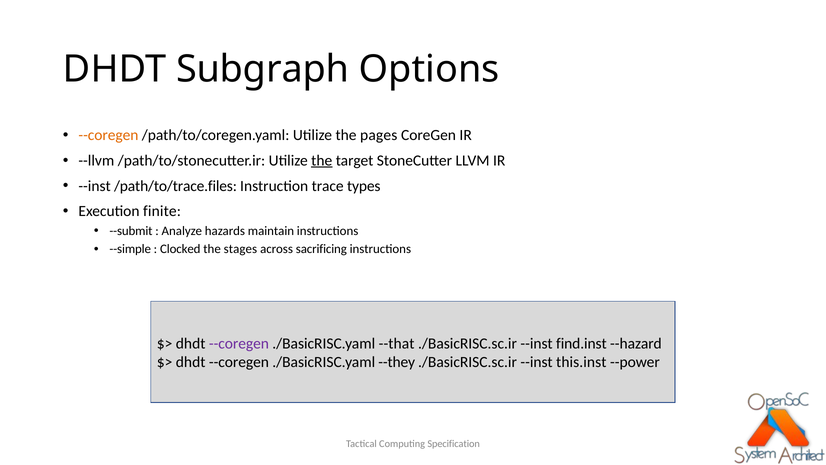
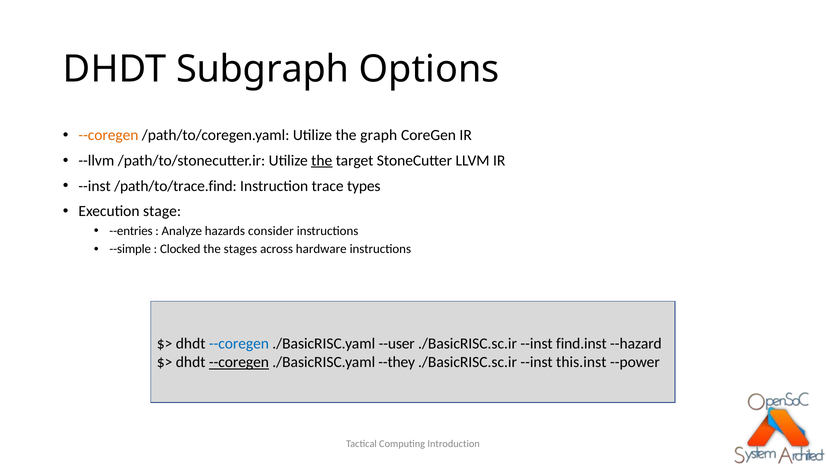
pages: pages -> graph (379, 135)
/path/to/trace.files: /path/to/trace.files -> /path/to/trace.find (175, 186)
finite: finite -> stage (162, 211)
--submit: --submit -> --entries (131, 231)
maintain: maintain -> consider (271, 231)
sacrificing: sacrificing -> hardware (321, 249)
--coregen colour: purple -> blue (239, 343)
--that: --that -> --user (397, 343)
--coregen underline: none -> present (239, 362)
Specification: Specification -> Introduction (454, 444)
